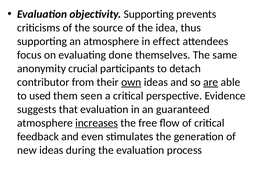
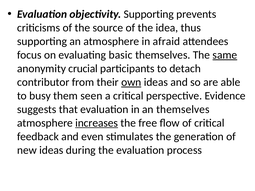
effect: effect -> afraid (166, 41)
done: done -> basic (121, 55)
same underline: none -> present (225, 55)
are underline: present -> none (211, 82)
used: used -> busy (40, 96)
an guaranteed: guaranteed -> themselves (183, 109)
